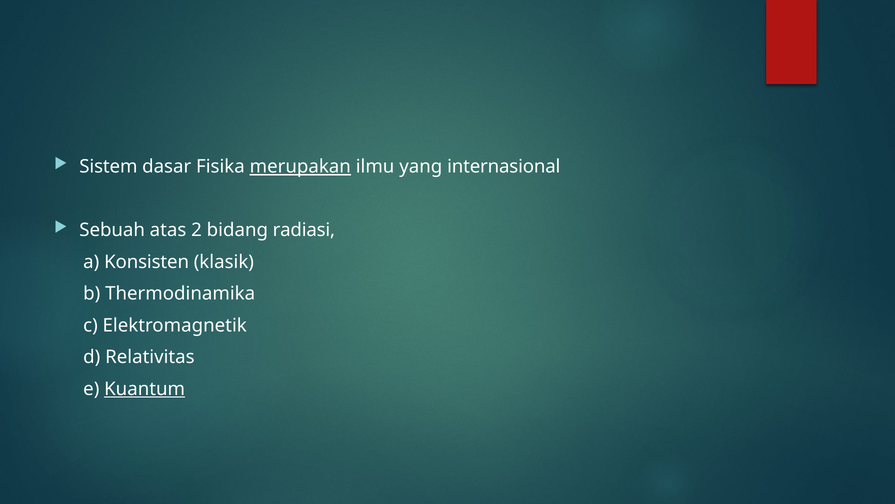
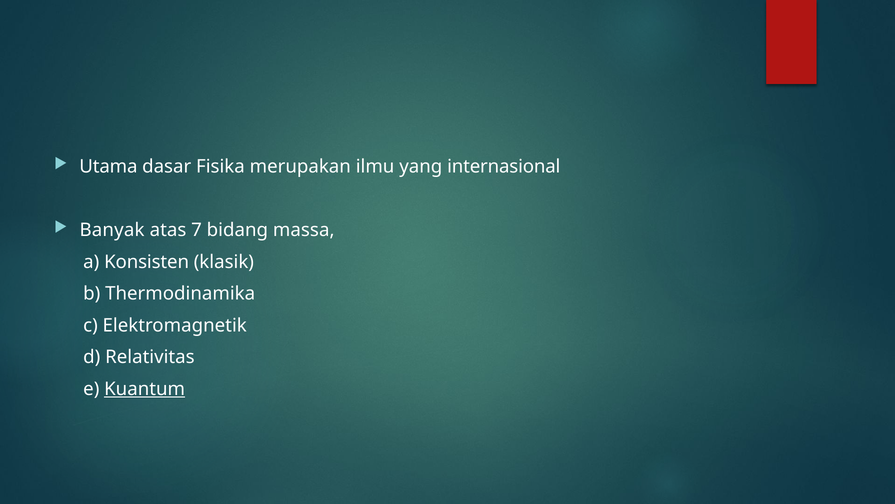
Sistem: Sistem -> Utama (108, 167)
merupakan underline: present -> none (300, 167)
Sebuah: Sebuah -> Banyak (112, 230)
2: 2 -> 7 (197, 230)
radiasi: radiasi -> massa (304, 230)
